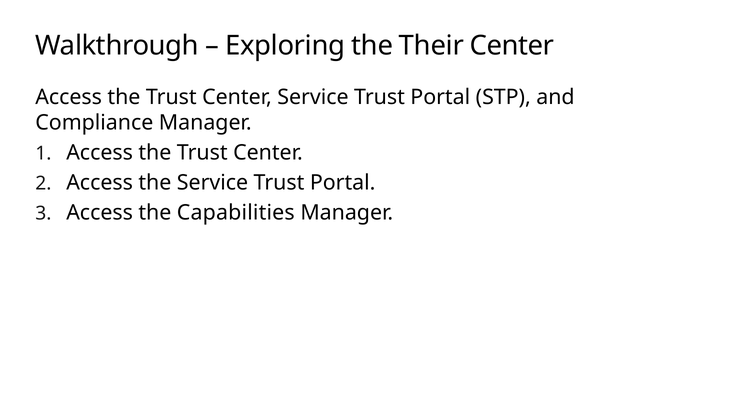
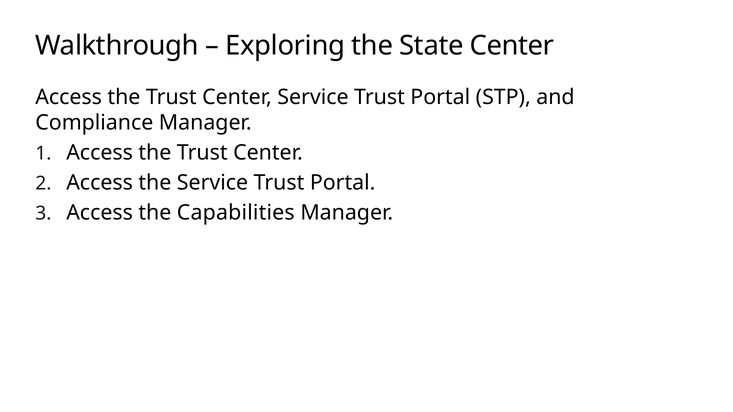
Their: Their -> State (432, 46)
